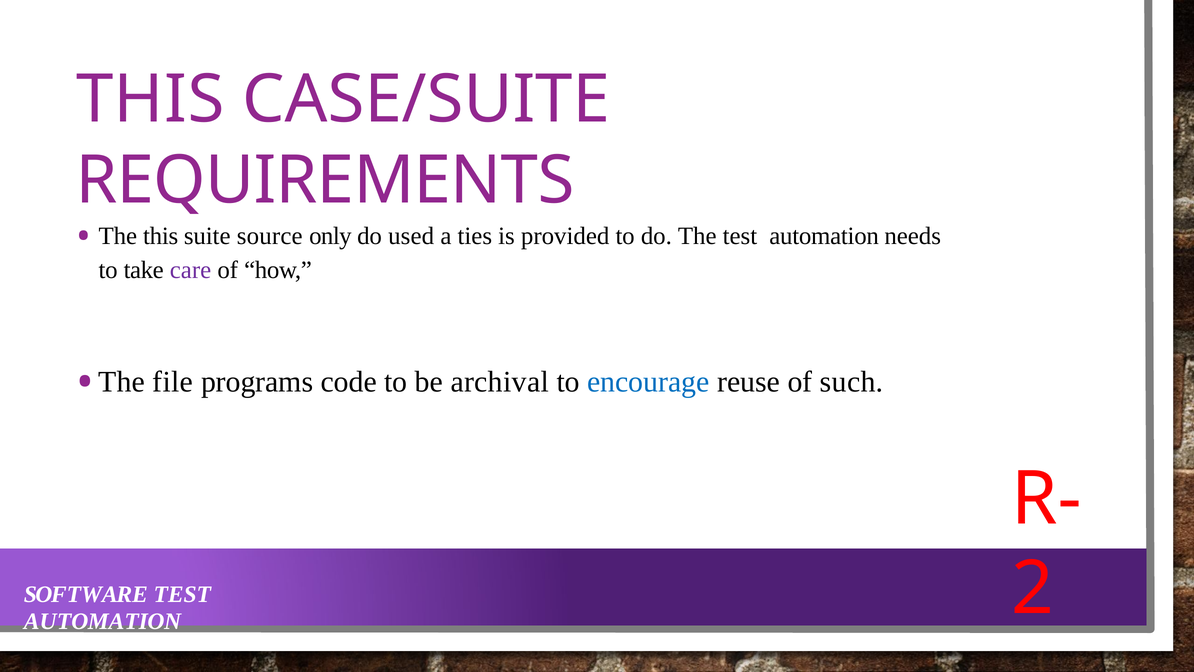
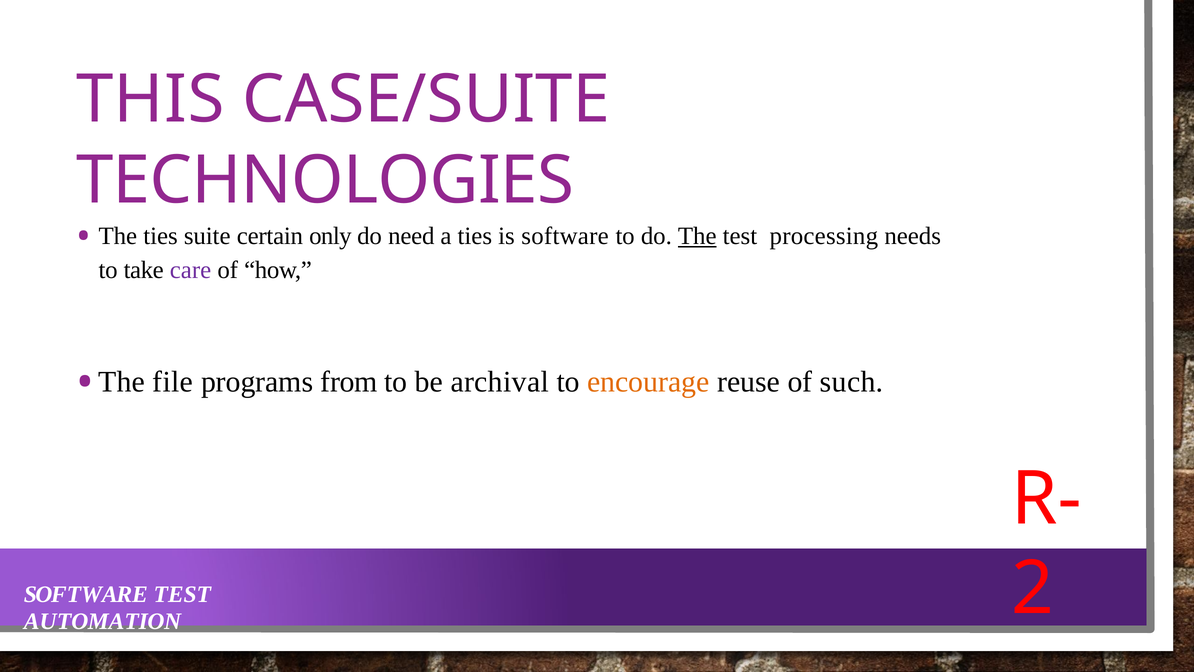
REQUIREMENTS: REQUIREMENTS -> TECHNOLOGIES (325, 180)
The this: this -> ties (161, 236)
source: source -> certain (270, 236)
used: used -> need (411, 236)
is provided: provided -> software (565, 236)
The underline: none -> present (697, 236)
automation: automation -> processing (824, 236)
code: code -> from (349, 382)
encourage colour: blue -> orange (648, 382)
